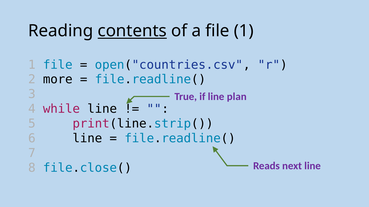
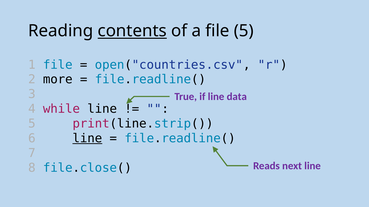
file 1: 1 -> 5 (244, 31)
plan: plan -> data (237, 97)
line underline: none -> present (87, 139)
